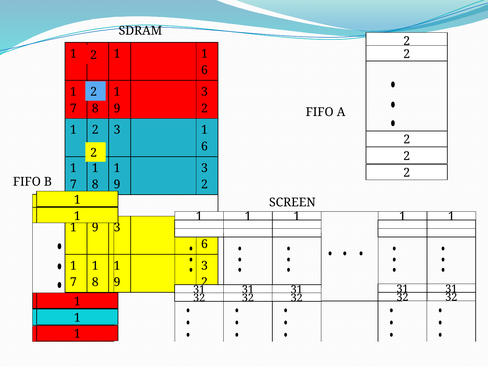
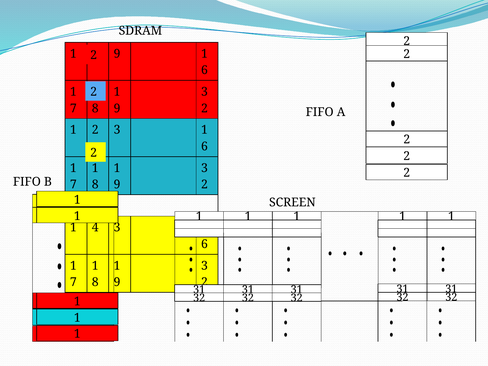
1: 1 -> 9 (117, 54)
9: 9 -> 4 (95, 228)
